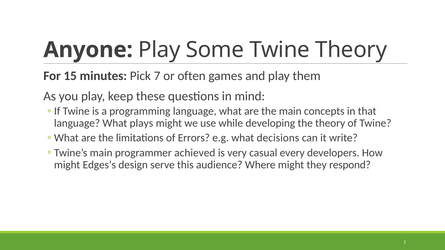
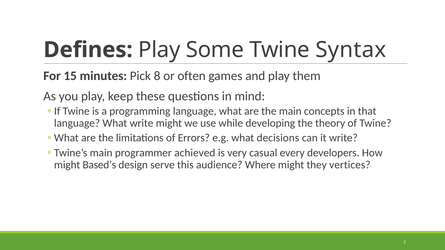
Anyone: Anyone -> Defines (88, 50)
Twine Theory: Theory -> Syntax (351, 50)
Pick 7: 7 -> 8 (157, 76)
What plays: plays -> write (141, 123)
Edges’s: Edges’s -> Based’s (99, 165)
respond: respond -> vertices (350, 165)
